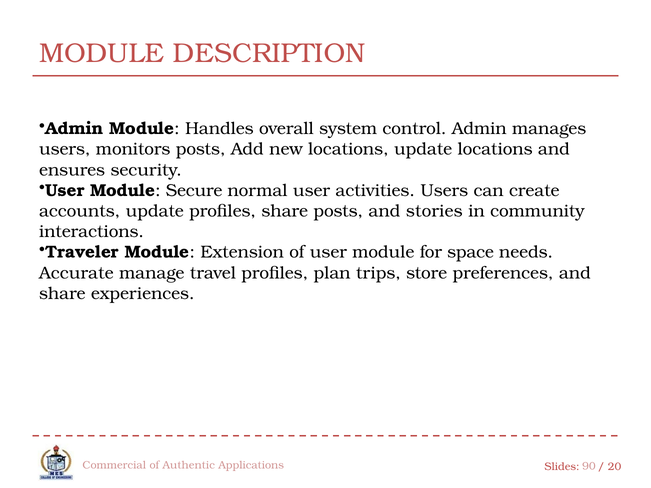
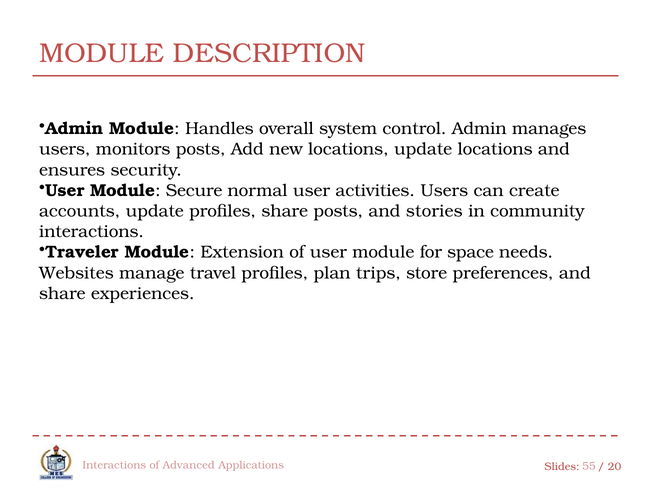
Accurate: Accurate -> Websites (76, 273)
Commercial: Commercial -> Interactions (114, 466)
Authentic: Authentic -> Advanced (189, 466)
90: 90 -> 55 (589, 466)
